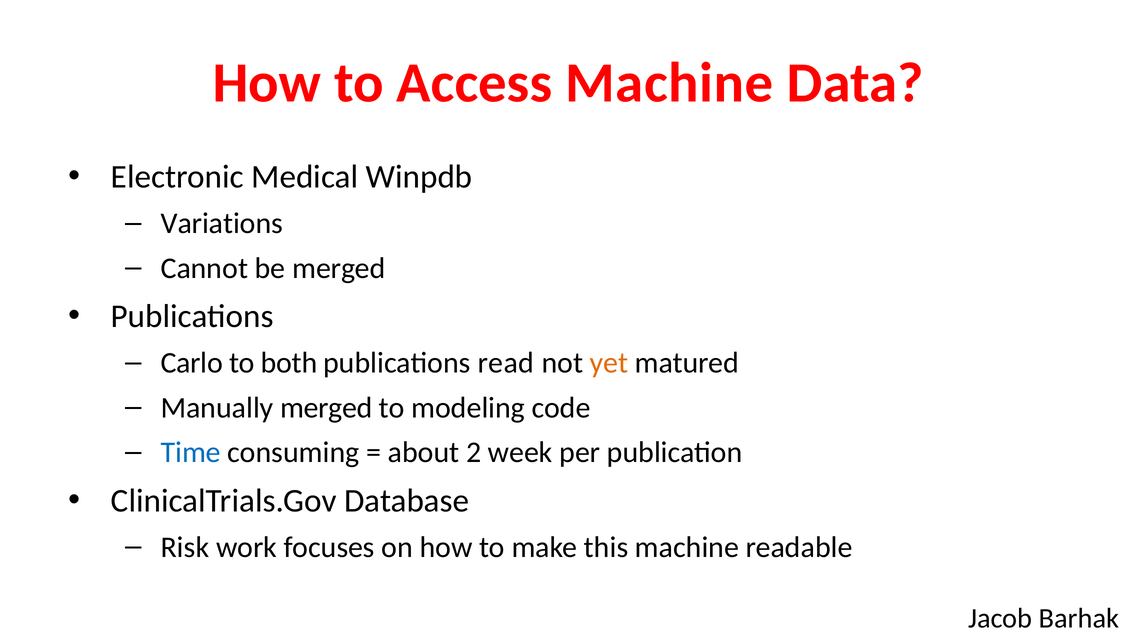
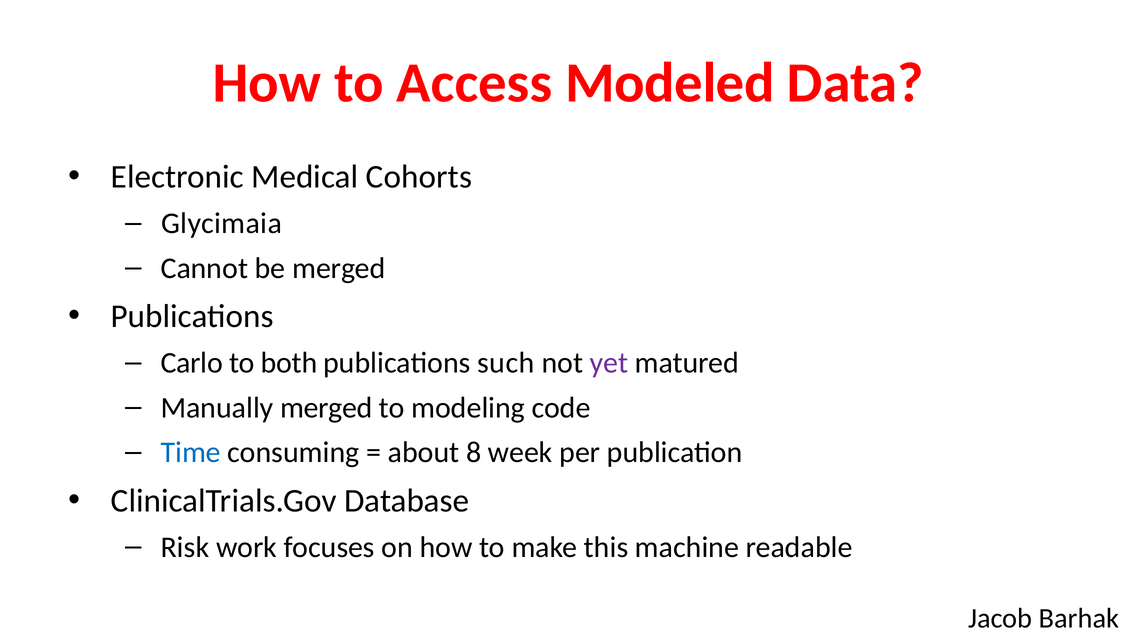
Access Machine: Machine -> Modeled (670, 83)
Winpdb: Winpdb -> Cohorts (419, 177)
Variations: Variations -> Glycimaia (222, 224)
read: read -> such (506, 363)
yet colour: orange -> purple (609, 363)
2: 2 -> 8 (474, 453)
